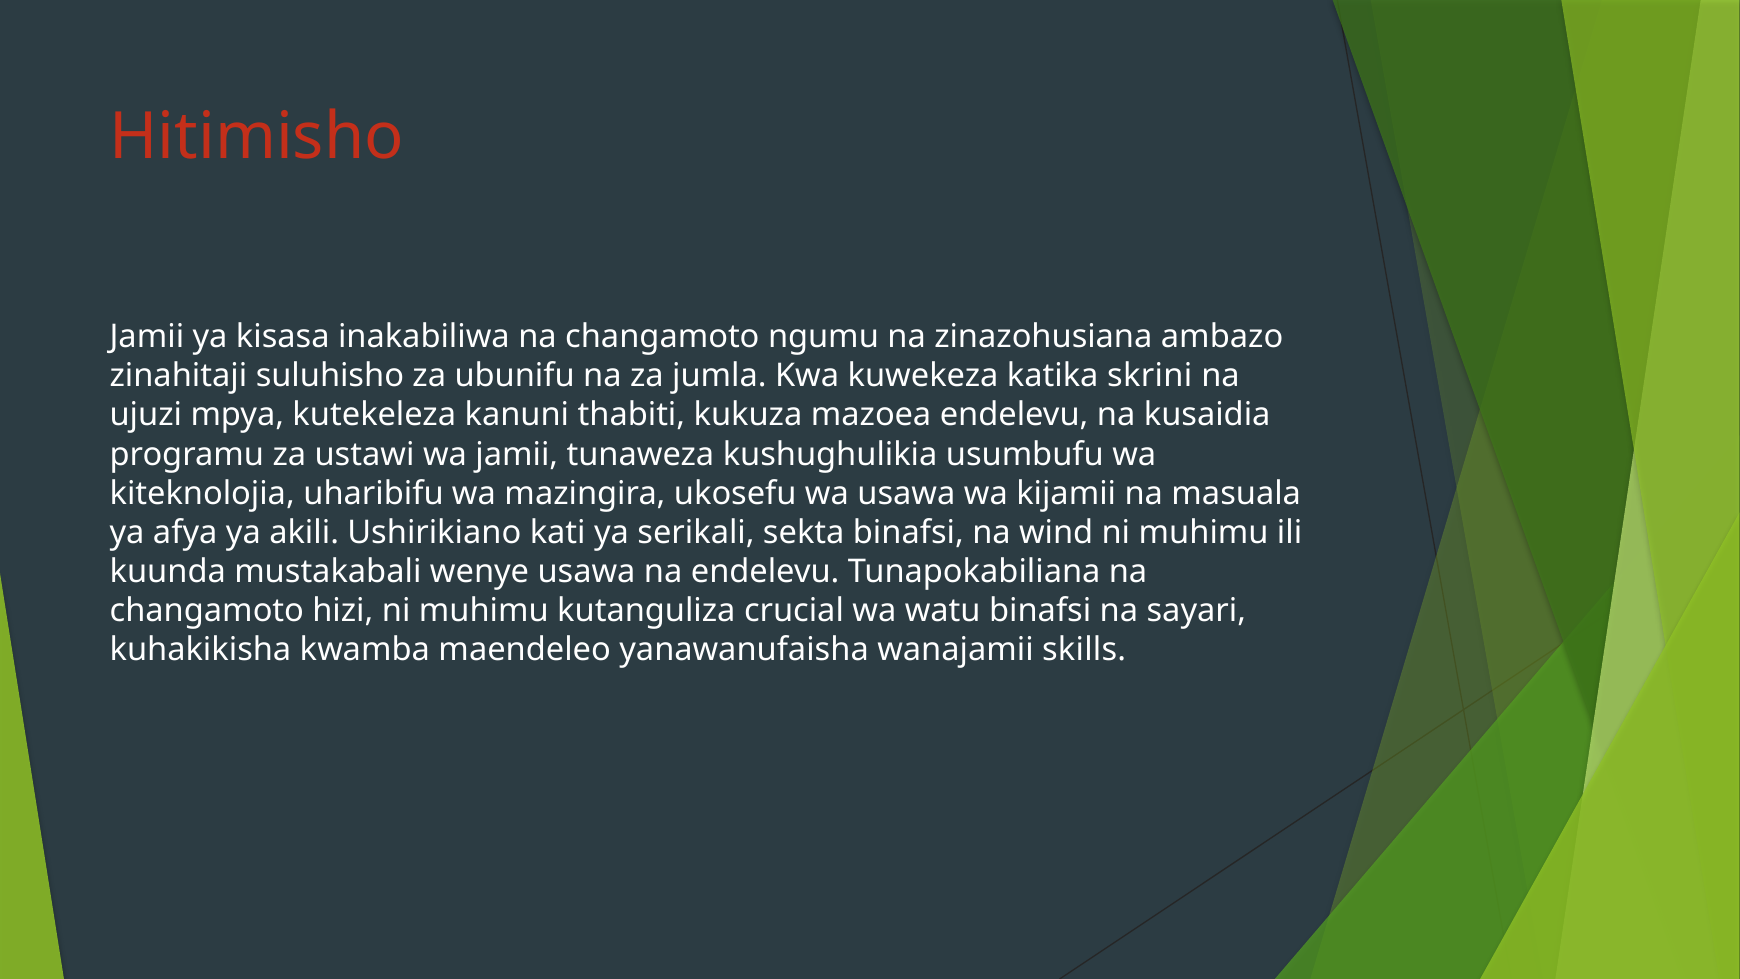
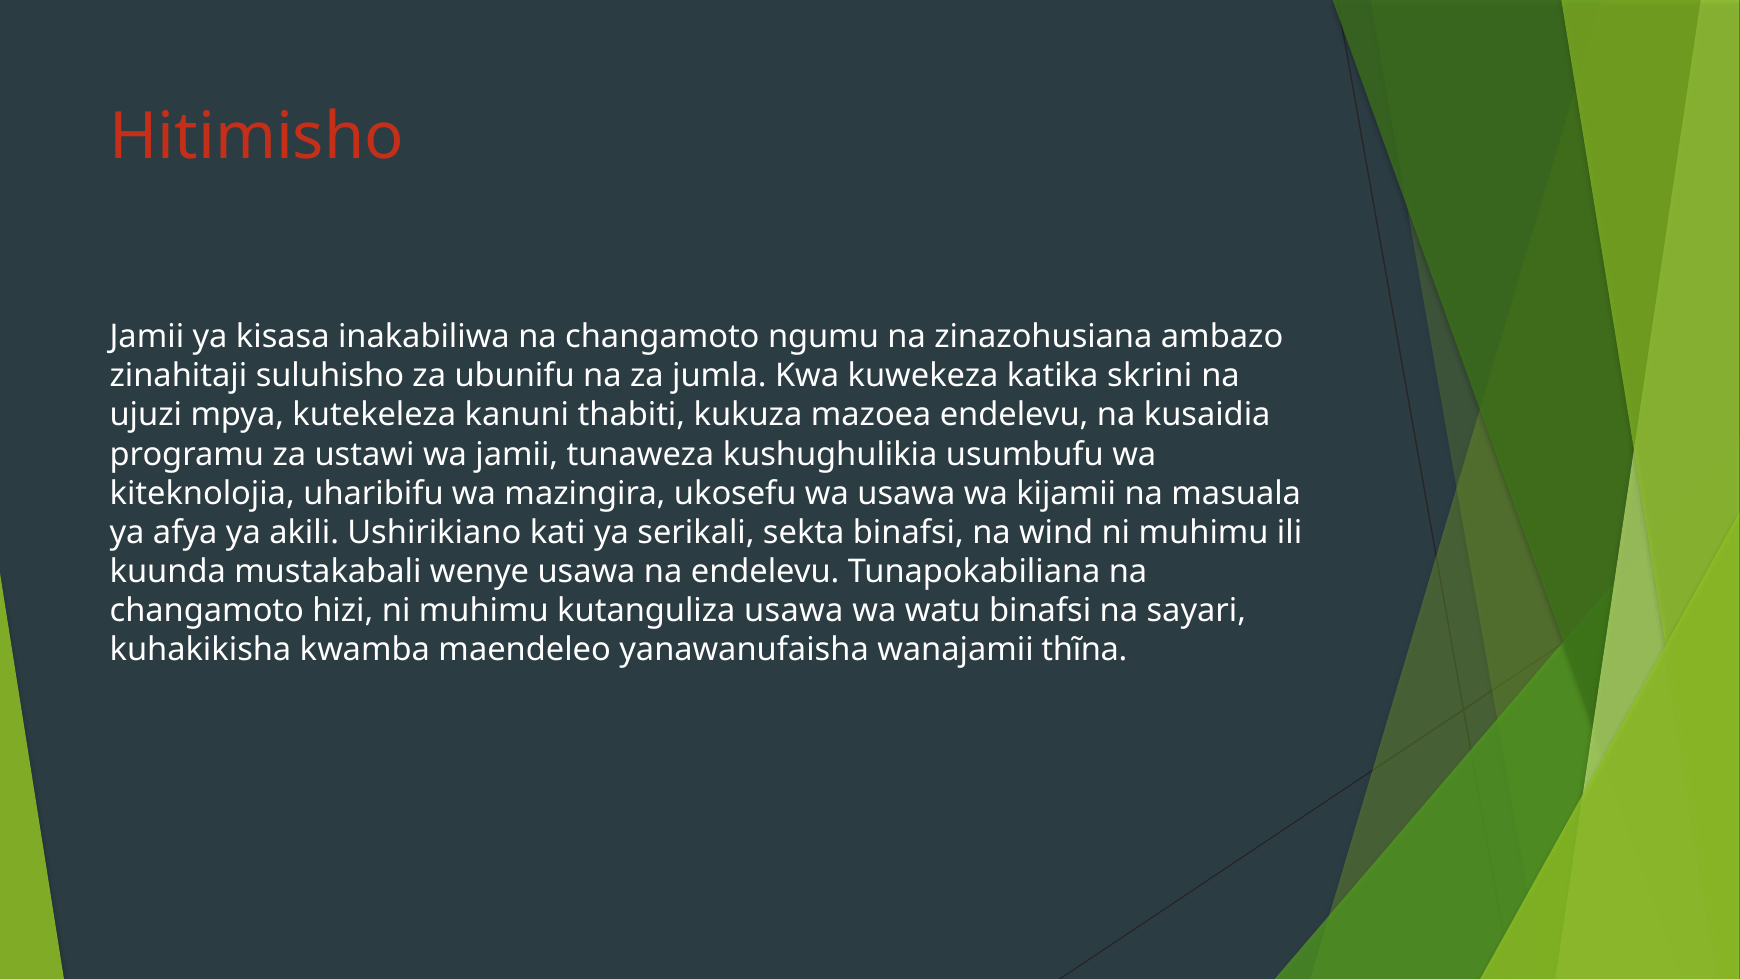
kutanguliza crucial: crucial -> usawa (794, 611)
skills: skills -> thĩna (1084, 650)
